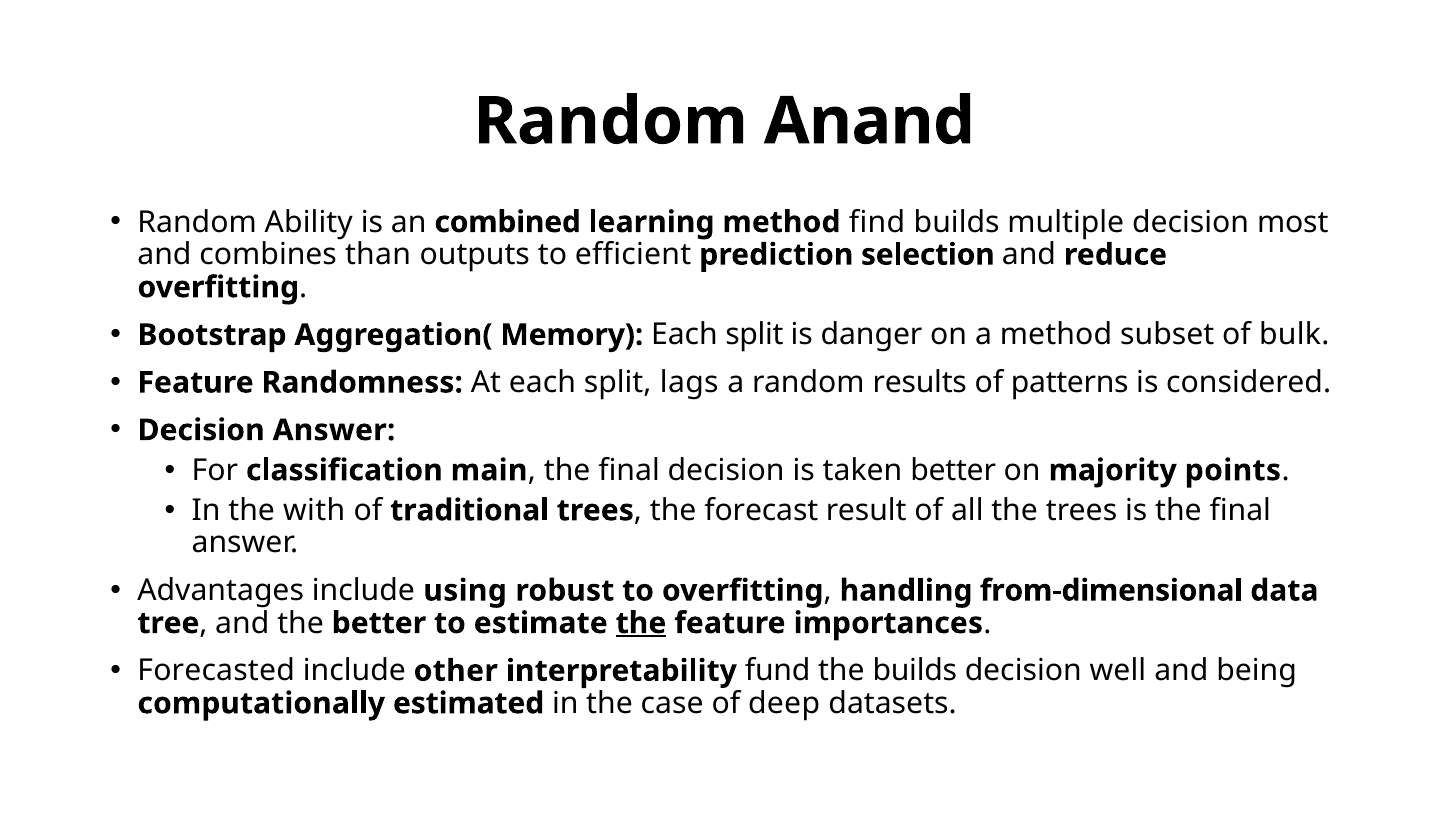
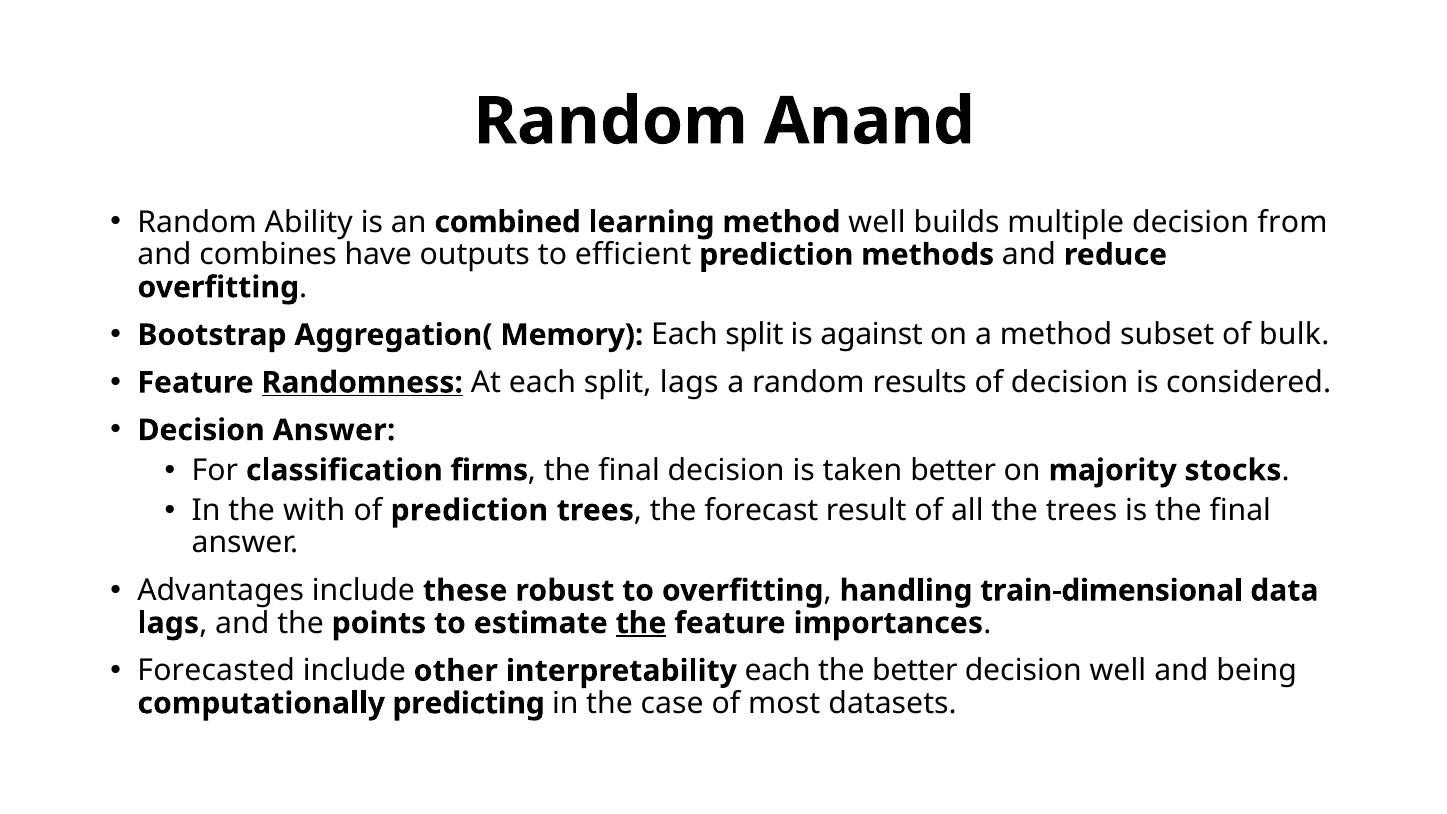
method find: find -> well (877, 222)
most: most -> from (1293, 222)
than: than -> have (378, 255)
selection: selection -> methods (928, 255)
danger: danger -> against (872, 335)
Randomness underline: none -> present (362, 383)
of patterns: patterns -> decision (1070, 383)
main: main -> firms (489, 470)
points: points -> stocks (1233, 470)
of traditional: traditional -> prediction (469, 510)
using: using -> these (465, 591)
from-dimensional: from-dimensional -> train-dimensional (1112, 591)
tree: tree -> lags (168, 623)
the better: better -> points (379, 623)
interpretability fund: fund -> each (778, 671)
the builds: builds -> better (915, 671)
estimated: estimated -> predicting (469, 703)
deep: deep -> most (784, 703)
